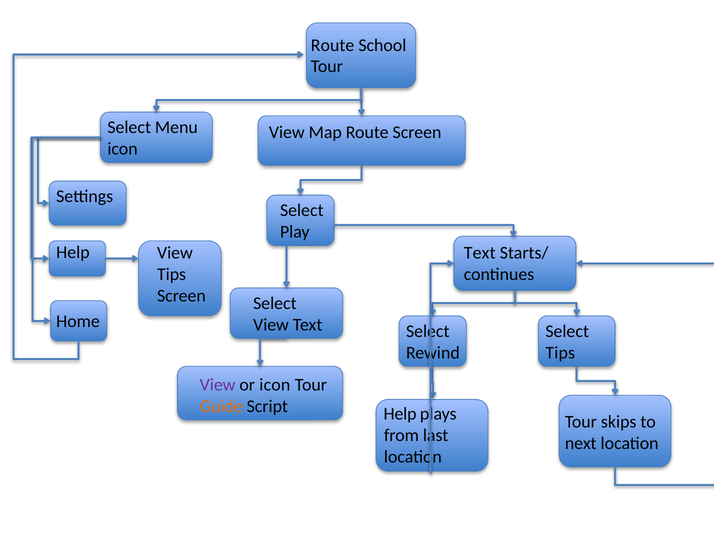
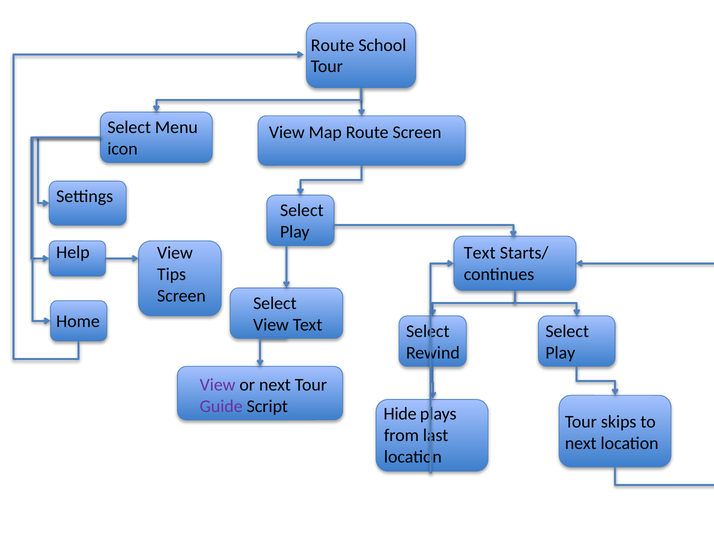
Tips: Tips -> Play (560, 352)
or icon: icon -> next (275, 385)
Guide colour: orange -> purple (221, 406)
Help: Help -> Hide (400, 414)
